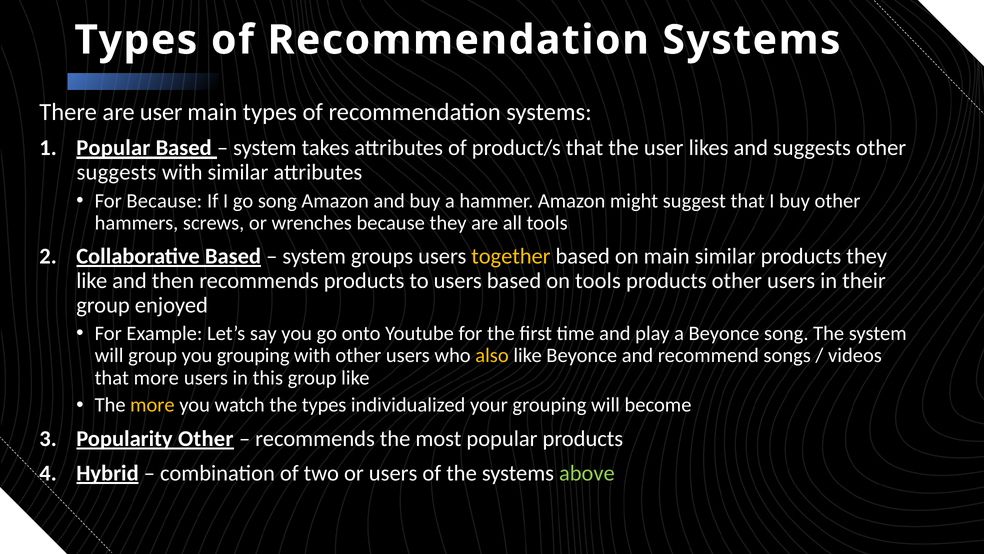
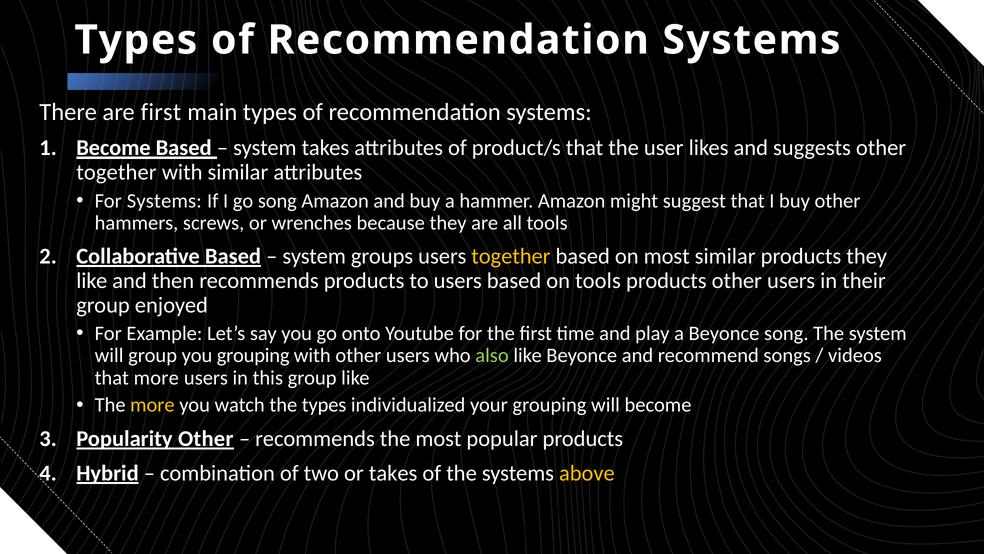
are user: user -> first (161, 112)
Popular: Popular -> Become (113, 148)
suggests: suggests -> together (116, 172)
For Because: Because -> Systems (164, 201)
on main: main -> most (667, 256)
also colour: yellow -> light green (492, 355)
or users: users -> takes (393, 473)
above colour: light green -> yellow (587, 473)
